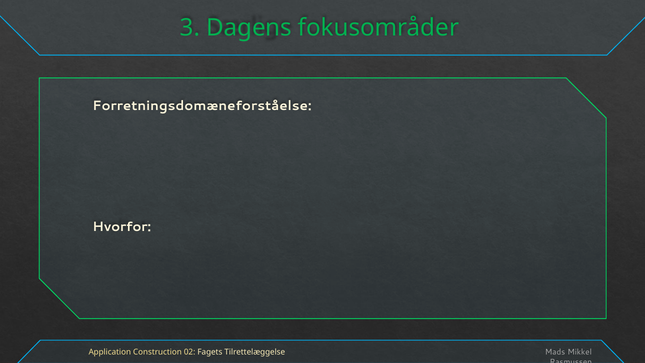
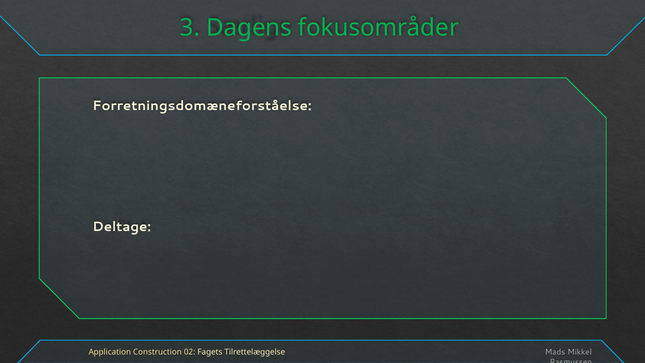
Hvorfor: Hvorfor -> Deltage (122, 227)
